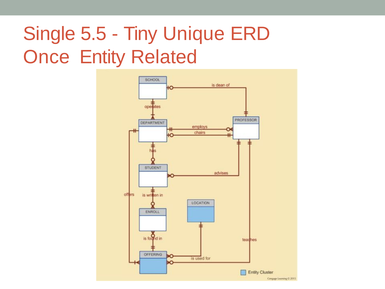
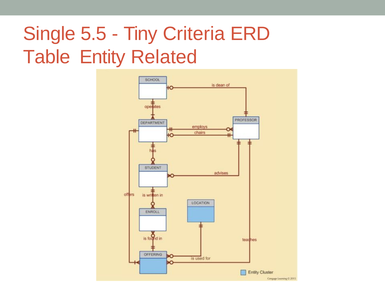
Unique: Unique -> Criteria (194, 34)
Once: Once -> Table (47, 57)
